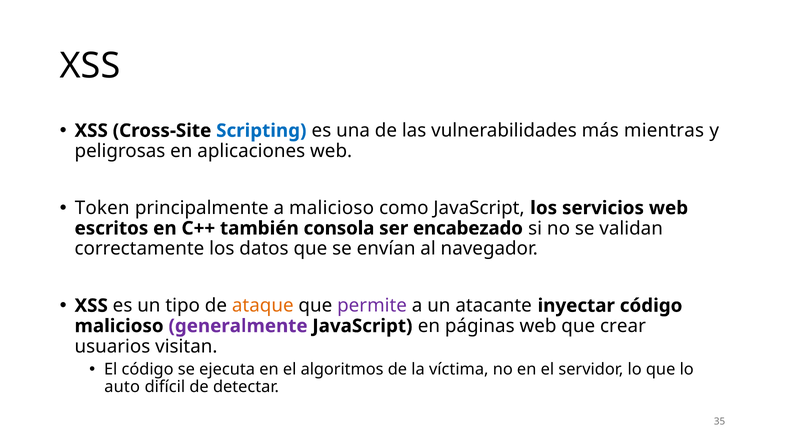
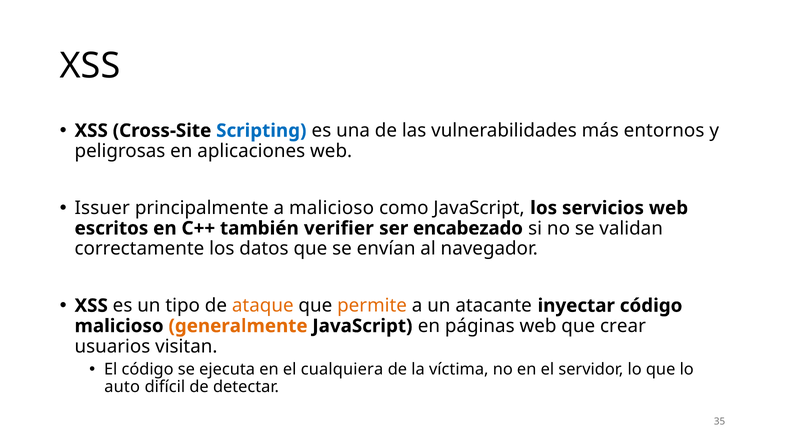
mientras: mientras -> entornos (664, 131)
Token: Token -> Issuer (102, 208)
consola: consola -> verifier (339, 228)
permite colour: purple -> orange (372, 305)
generalmente colour: purple -> orange (238, 326)
algoritmos: algoritmos -> cualquiera (342, 369)
